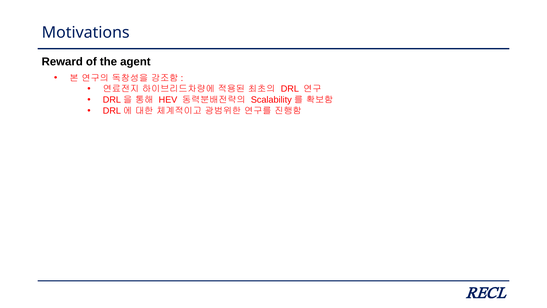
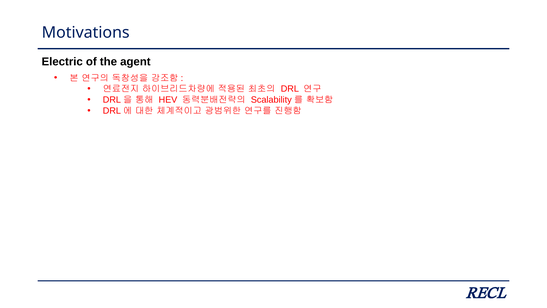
Reward: Reward -> Electric (62, 62)
